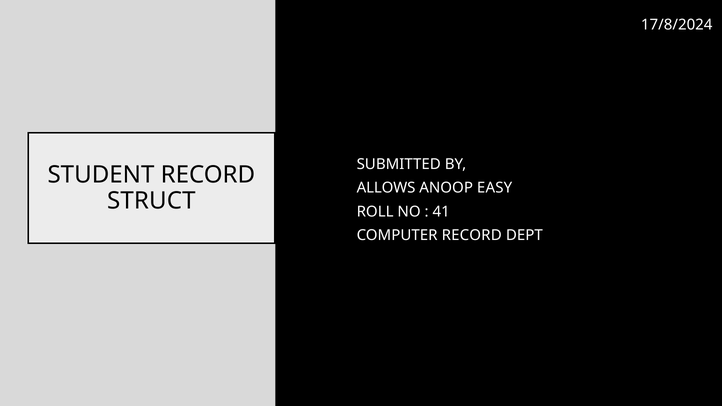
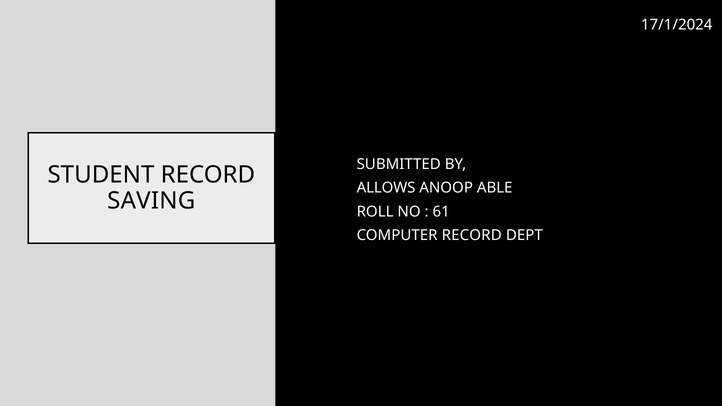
17/8/2024: 17/8/2024 -> 17/1/2024 (677, 25)
EASY: EASY -> ABLE (495, 188)
STRUCT: STRUCT -> SAVING (151, 201)
41: 41 -> 61 (441, 212)
